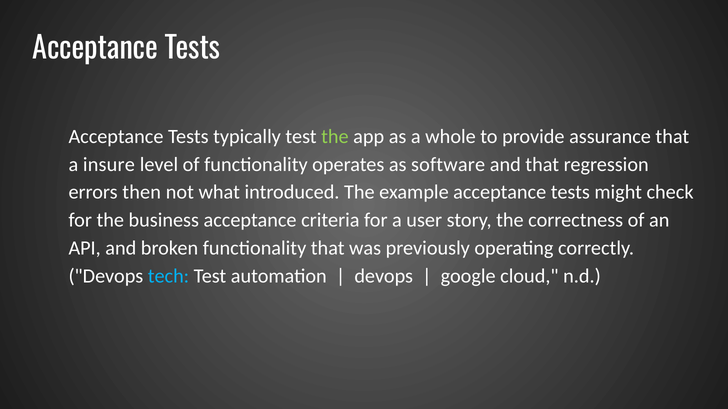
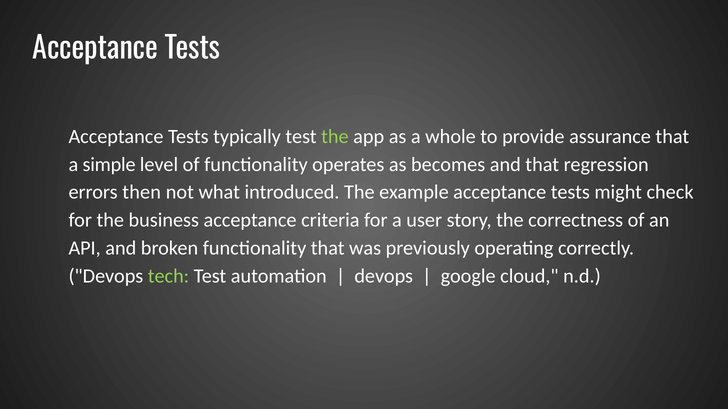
insure: insure -> simple (109, 165)
software: software -> becomes (448, 165)
tech colour: light blue -> light green (168, 276)
